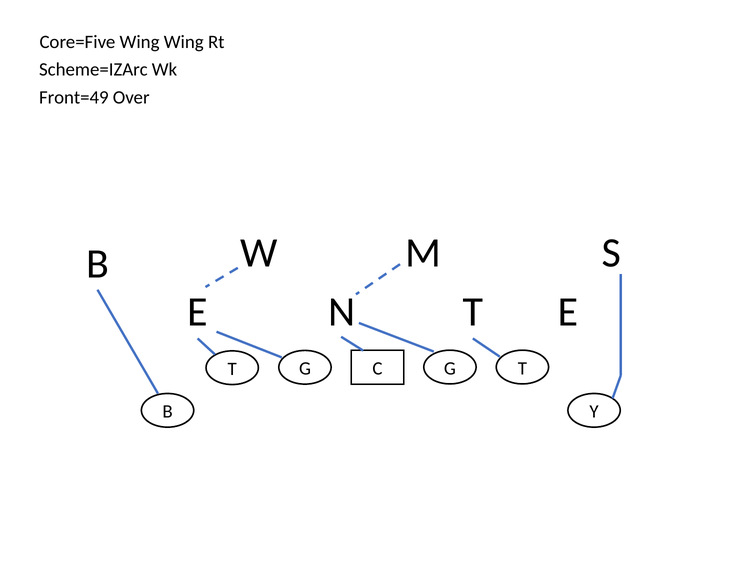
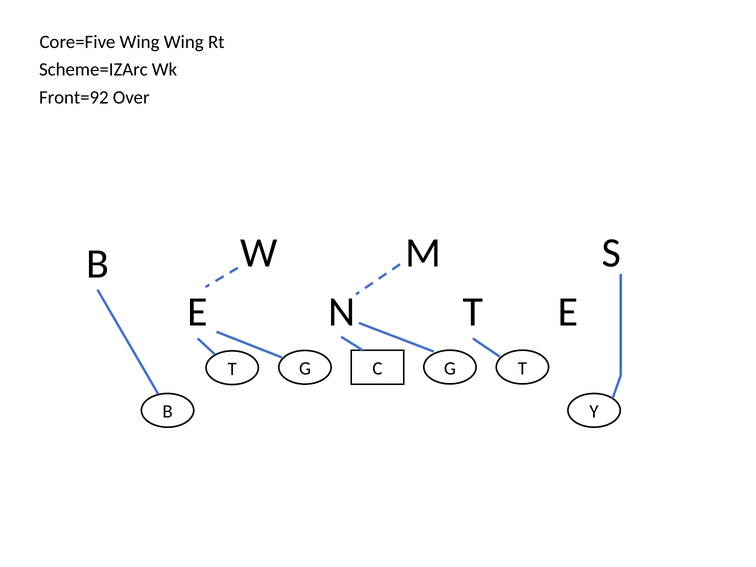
Front=49: Front=49 -> Front=92 (74, 97)
